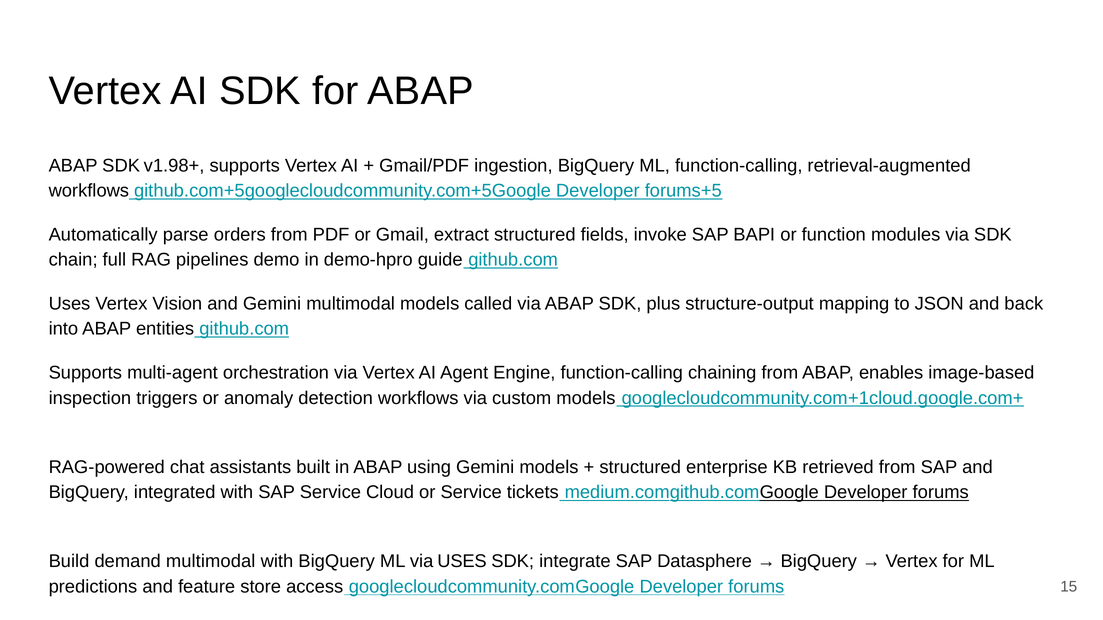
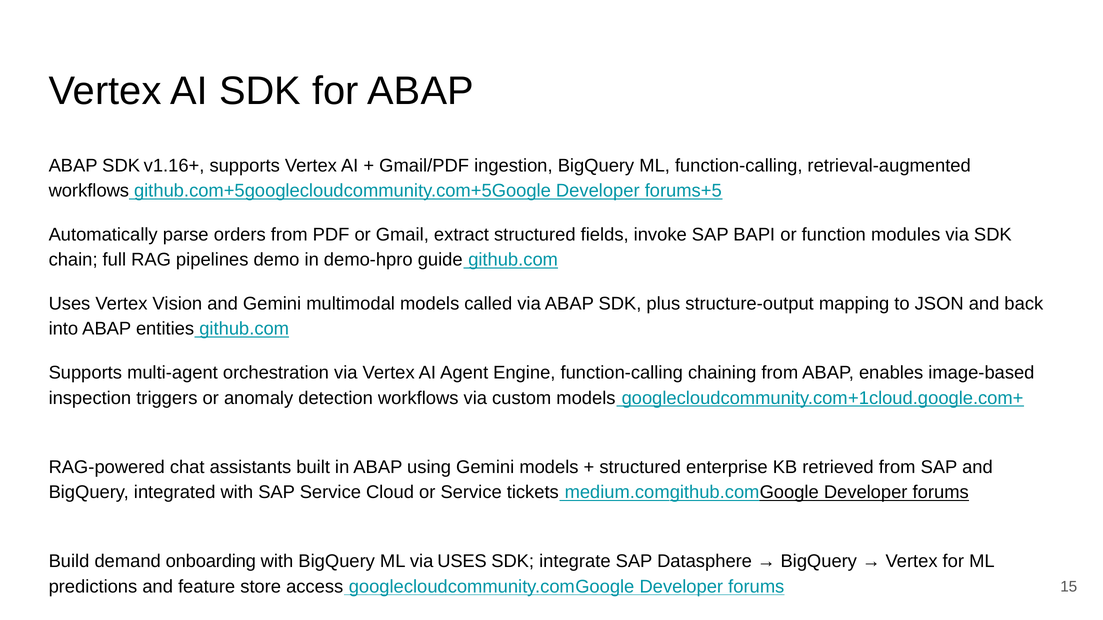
v1.98+: v1.98+ -> v1.16+ (174, 166)
demand multimodal: multimodal -> onboarding (211, 562)
